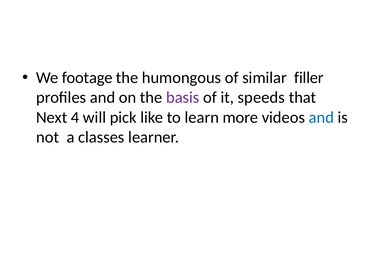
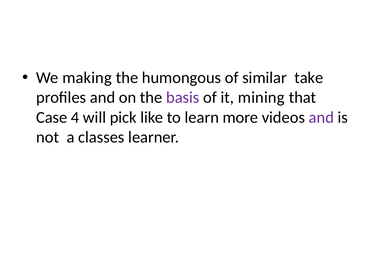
footage: footage -> making (87, 78)
filler: filler -> take (309, 78)
speeds: speeds -> mining (261, 98)
Next: Next -> Case (52, 117)
and colour: blue -> purple (321, 117)
